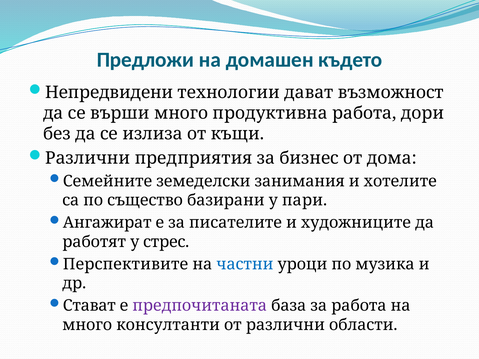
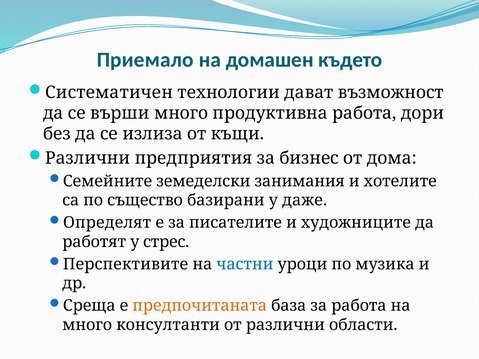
Предложи: Предложи -> Приемало (145, 60)
Непредвидени: Непредвидени -> Систематичен (109, 93)
пари: пари -> даже (305, 200)
Ангажират: Ангажират -> Определят (107, 223)
Стават: Стават -> Среща (89, 306)
предпочитаната colour: purple -> orange (200, 306)
